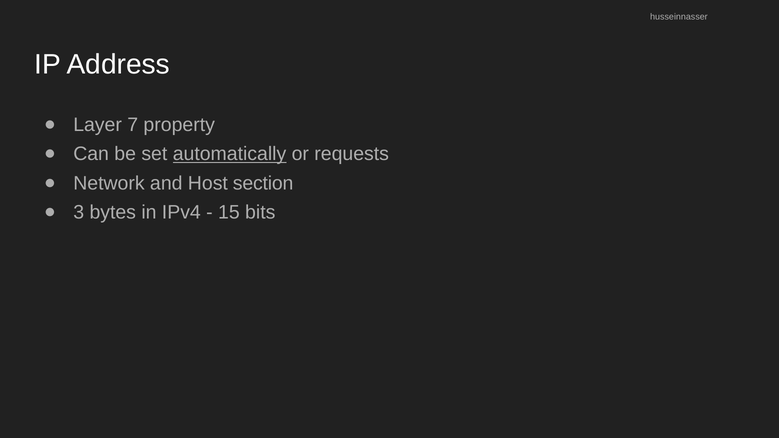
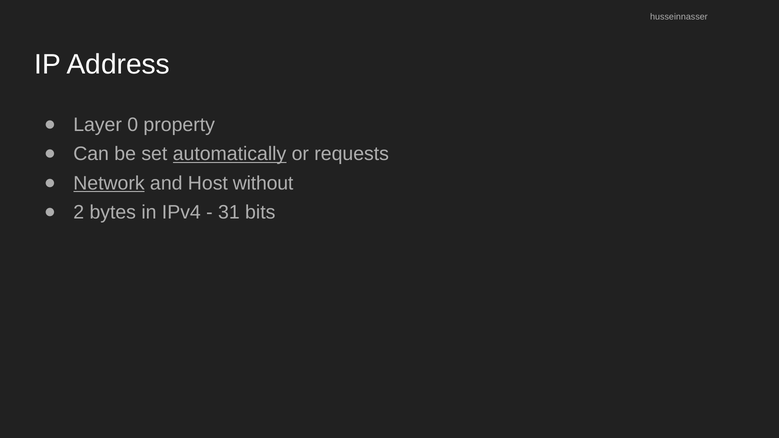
7: 7 -> 0 (133, 125)
Network underline: none -> present (109, 183)
section: section -> without (263, 183)
3: 3 -> 2 (79, 212)
15: 15 -> 31 (229, 212)
